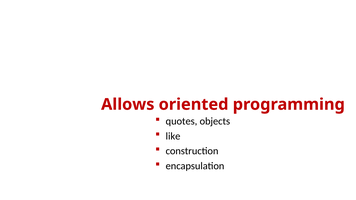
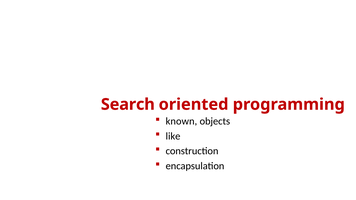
Allows: Allows -> Search (128, 105)
quotes: quotes -> known (181, 121)
